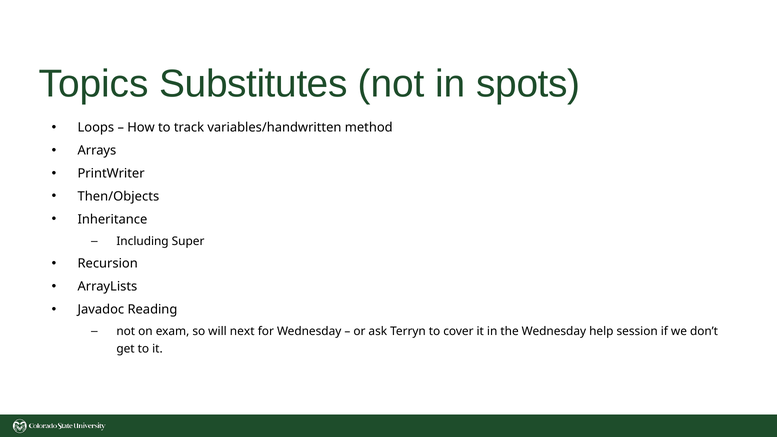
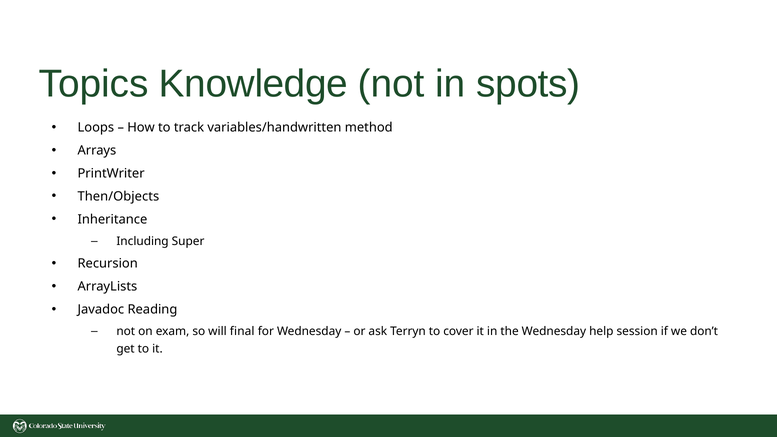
Substitutes: Substitutes -> Knowledge (253, 84)
next: next -> final (242, 332)
